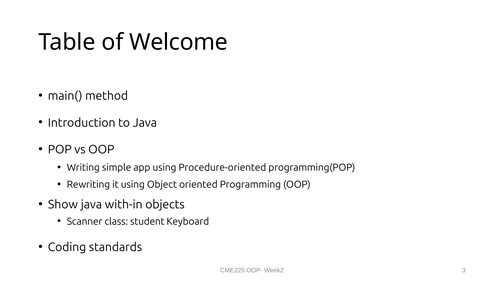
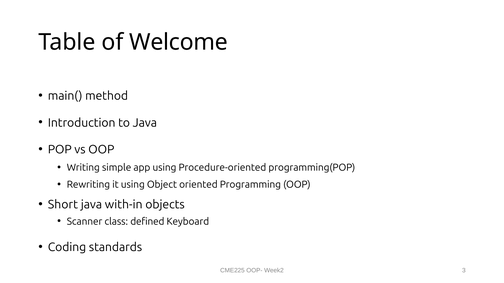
Show: Show -> Short (63, 205)
student: student -> defined (147, 222)
